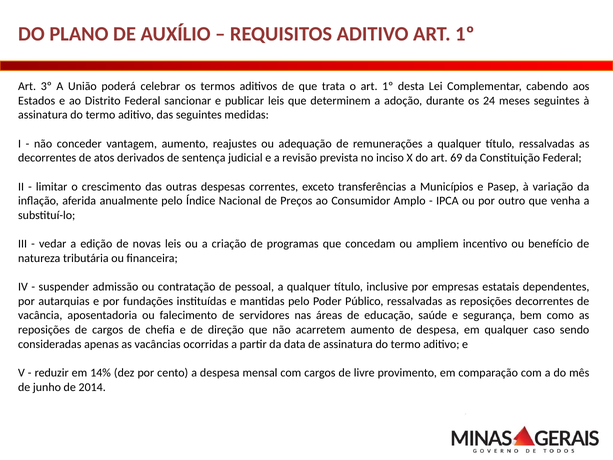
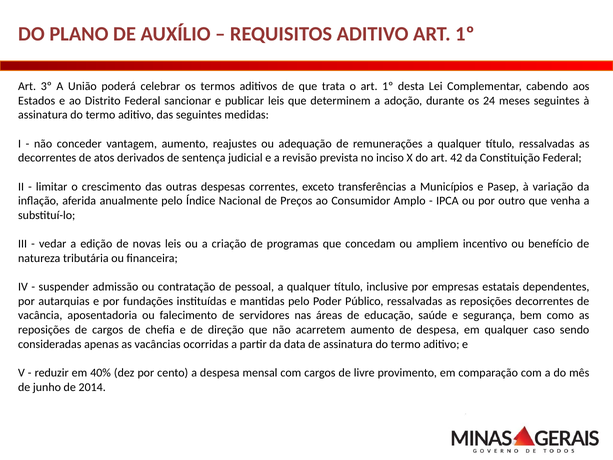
69: 69 -> 42 (456, 158)
14%: 14% -> 40% (101, 373)
